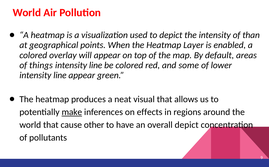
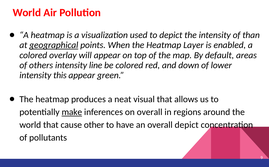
geographical underline: none -> present (54, 45)
things: things -> others (41, 65)
some: some -> down (189, 65)
line: line -> this (60, 75)
on effects: effects -> overall (150, 112)
